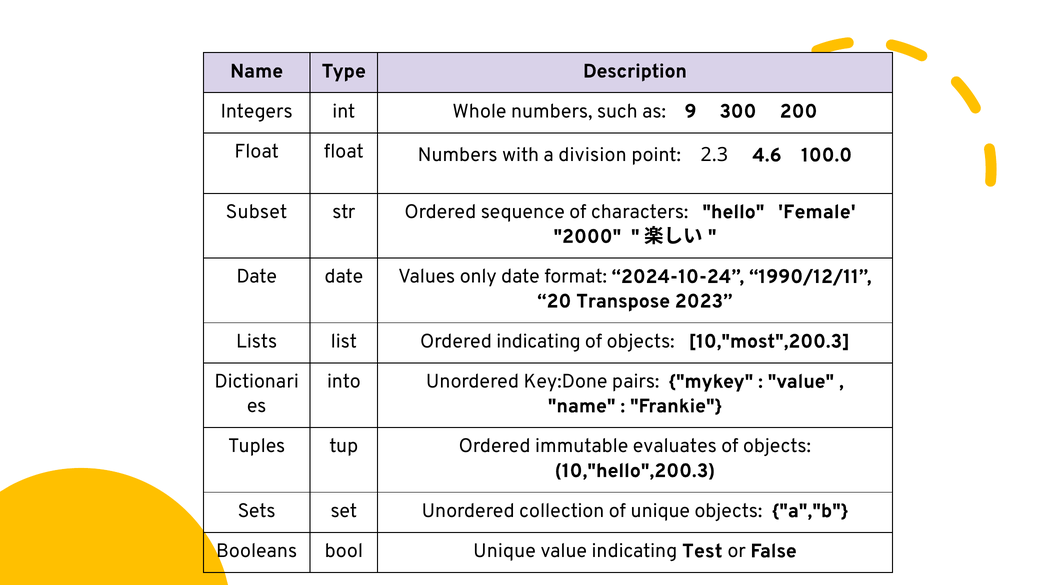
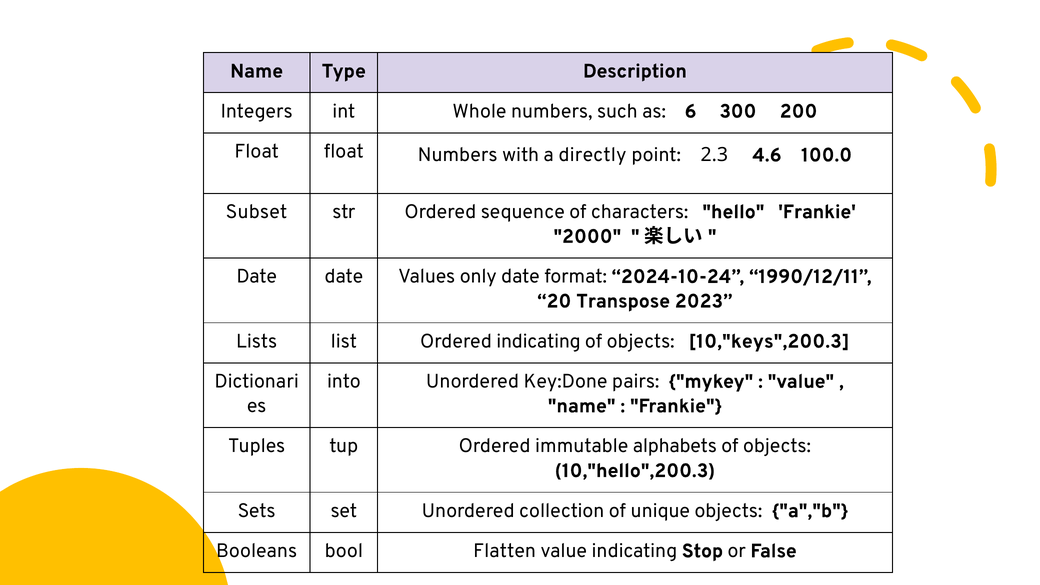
9: 9 -> 6 (690, 111)
division: division -> directly (593, 155)
hello Female: Female -> Frankie (817, 212)
10,"most",200.3: 10,"most",200.3 -> 10,"keys",200.3 (769, 341)
evaluates: evaluates -> alphabets (675, 446)
bool Unique: Unique -> Flatten (505, 551)
Test: Test -> Stop (702, 551)
